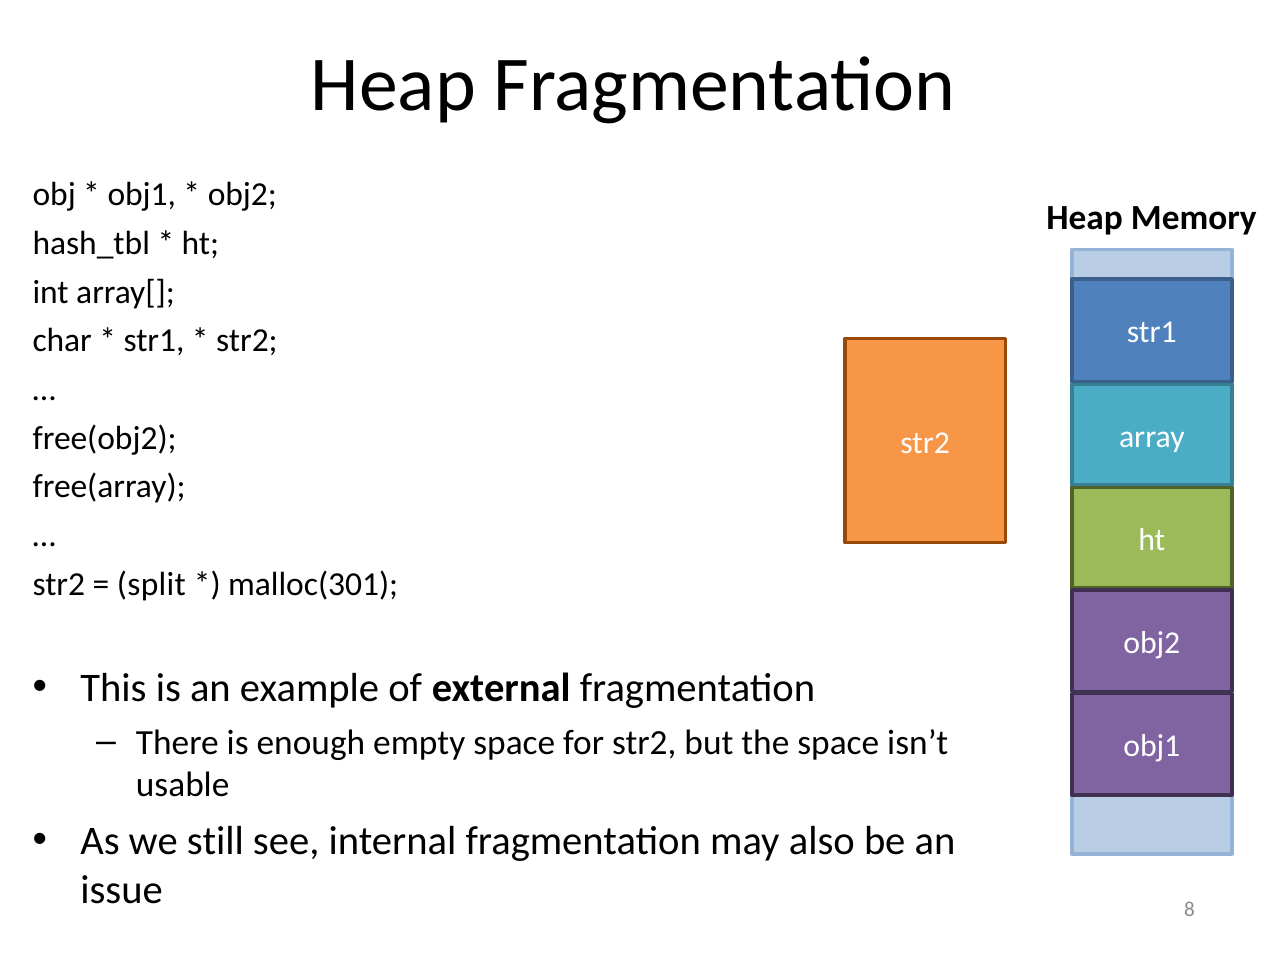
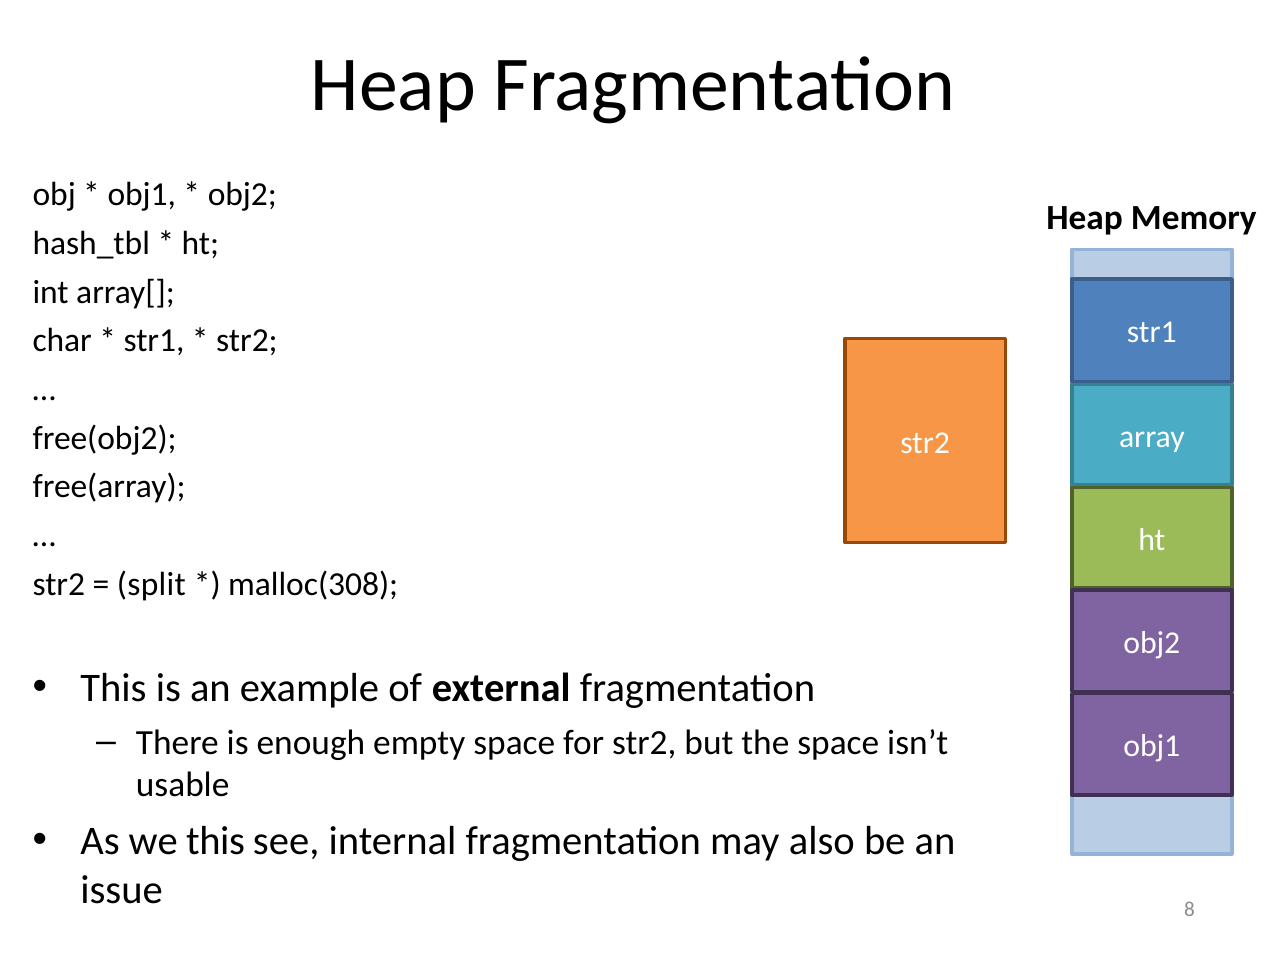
malloc(301: malloc(301 -> malloc(308 (313, 584)
we still: still -> this (216, 842)
